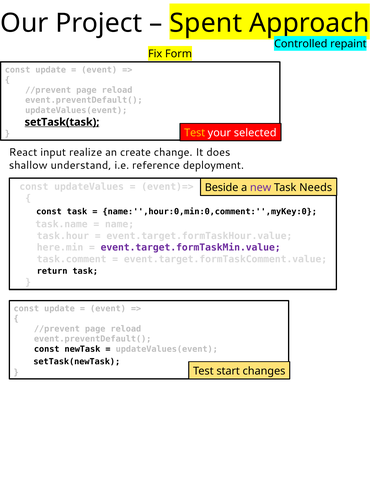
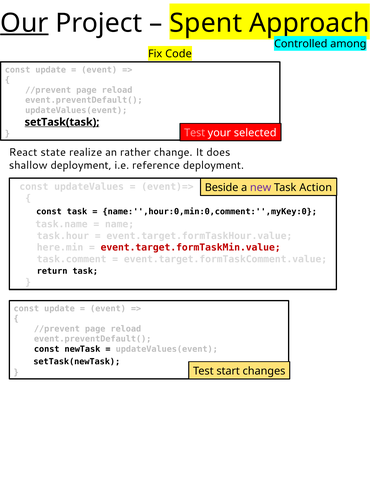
Our underline: none -> present (24, 23)
repaint: repaint -> among (348, 44)
Form: Form -> Code (179, 54)
Test colour: yellow -> pink (195, 133)
input: input -> state (53, 152)
create: create -> rather (135, 152)
shallow understand: understand -> deployment (81, 166)
Needs: Needs -> Action (316, 188)
event.target.formTaskMin.value colour: purple -> red (191, 248)
